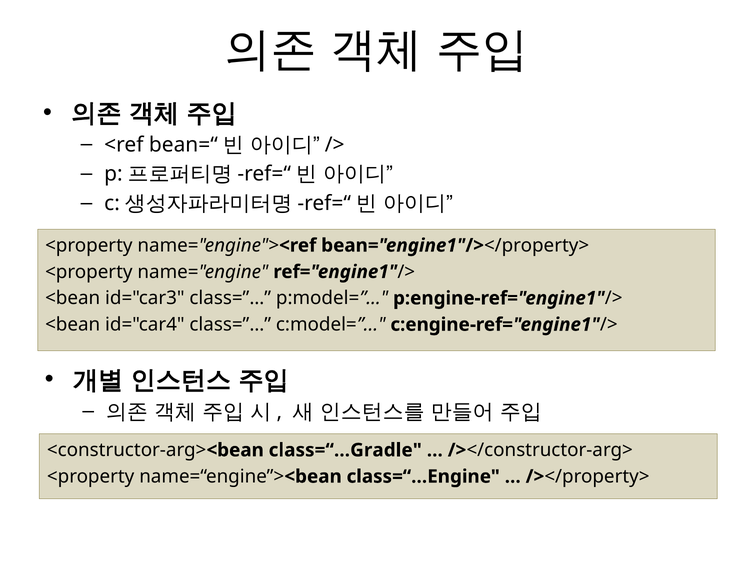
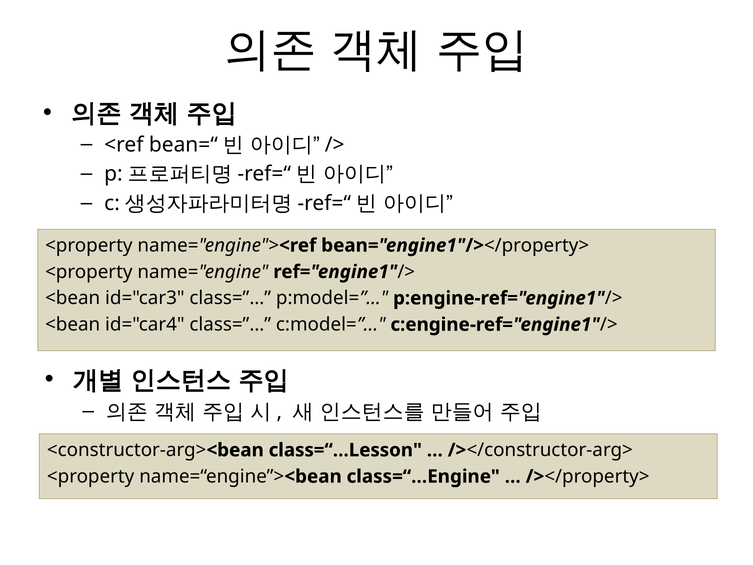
class=“…Gradle: class=“…Gradle -> class=“…Lesson (345, 450)
